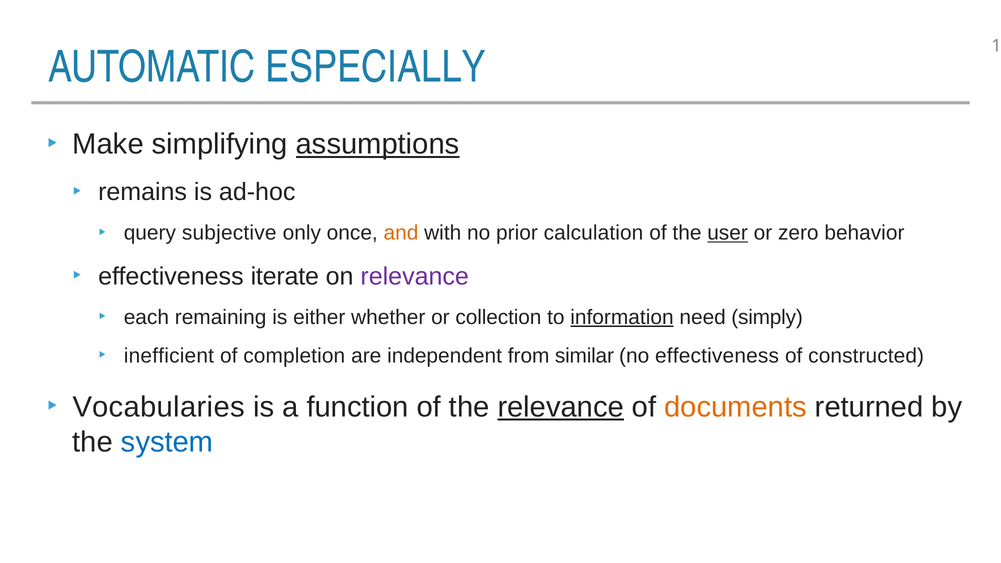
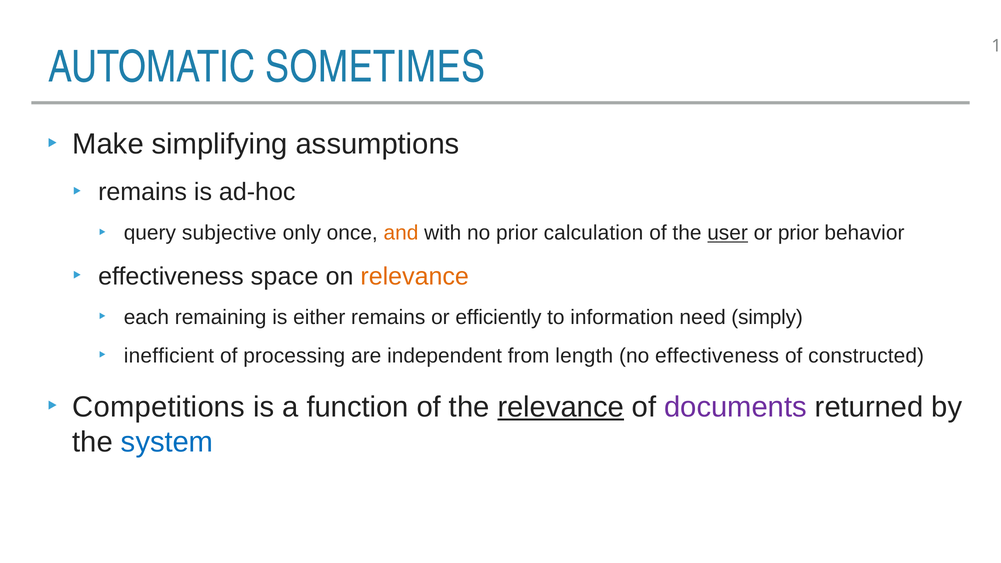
ESPECIALLY: ESPECIALLY -> SOMETIMES (375, 67)
assumptions underline: present -> none (378, 144)
or zero: zero -> prior (798, 233)
iterate: iterate -> space (285, 277)
relevance colour: purple -> orange (415, 277)
either whether: whether -> remains (388, 317)
collection: collection -> efficiently (498, 317)
information underline: present -> none (622, 317)
completion: completion -> processing (294, 356)
similar: similar -> length (584, 356)
Vocabularies: Vocabularies -> Competitions (159, 407)
documents colour: orange -> purple (736, 407)
